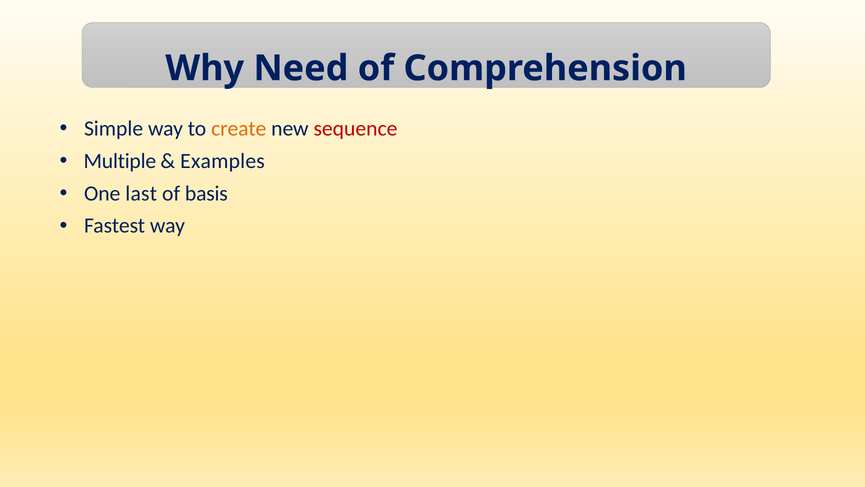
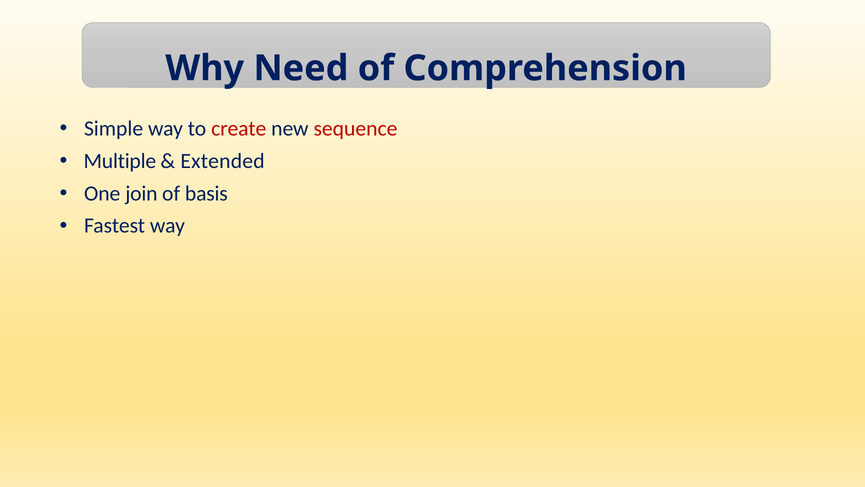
create colour: orange -> red (239, 129)
Examples: Examples -> Extended (223, 161)
last: last -> join (141, 193)
